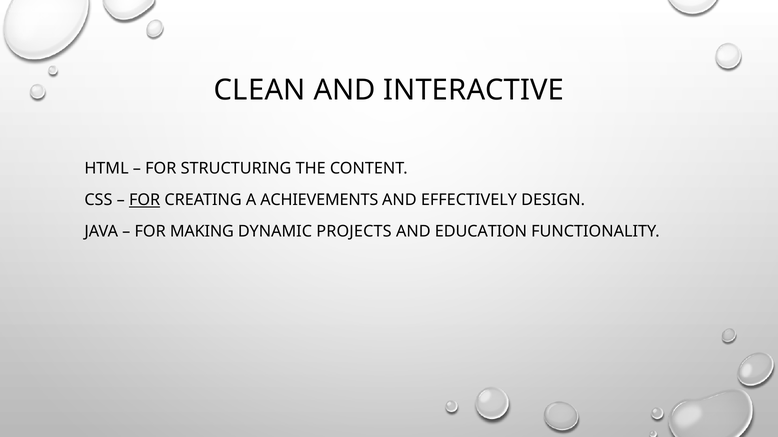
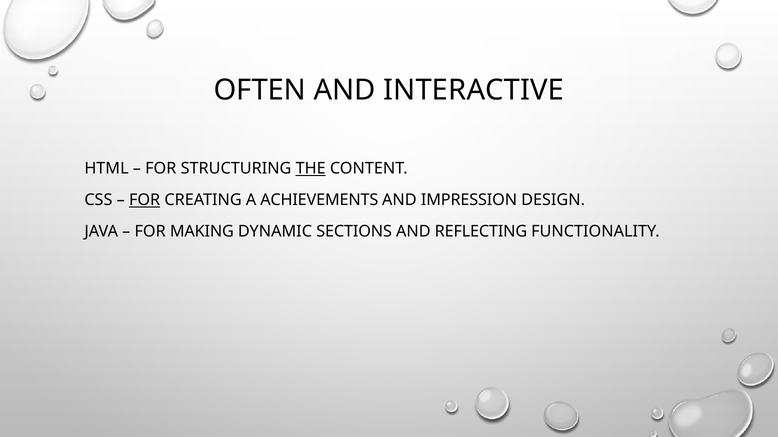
CLEAN: CLEAN -> OFTEN (260, 90)
THE underline: none -> present (311, 169)
EFFECTIVELY: EFFECTIVELY -> IMPRESSION (469, 200)
PROJECTS: PROJECTS -> SECTIONS (354, 232)
EDUCATION: EDUCATION -> REFLECTING (481, 232)
